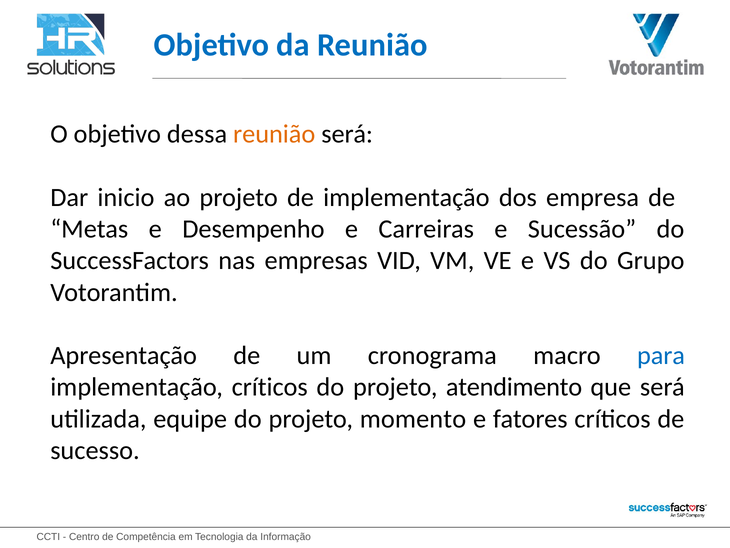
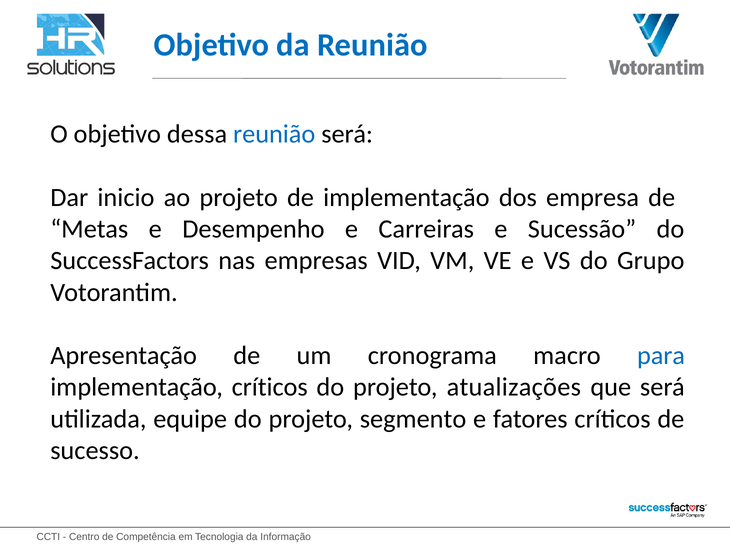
reunião colour: orange -> blue (274, 134)
atendimento: atendimento -> atualizações (514, 387)
momento: momento -> segmento (413, 419)
